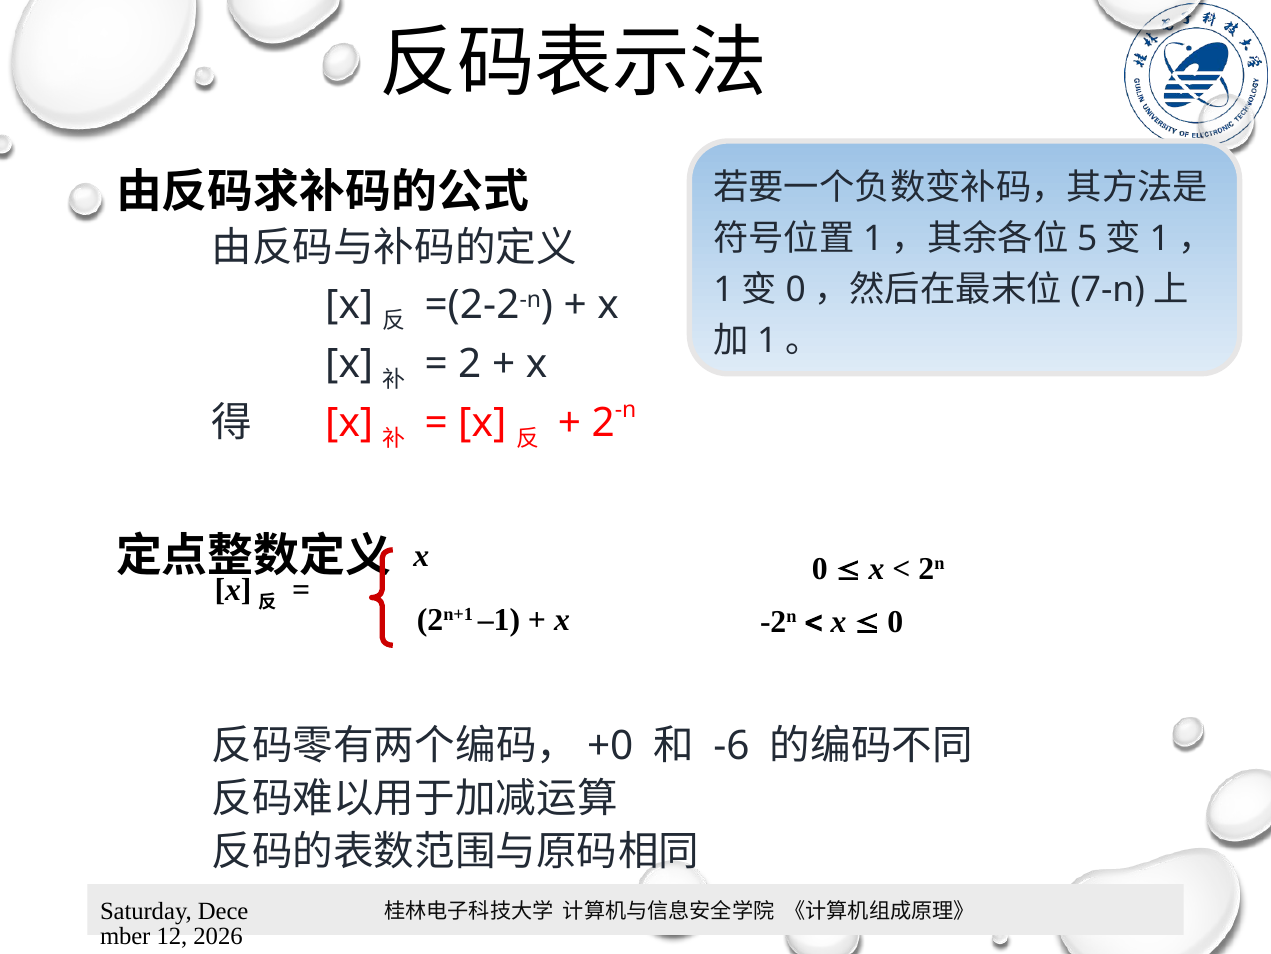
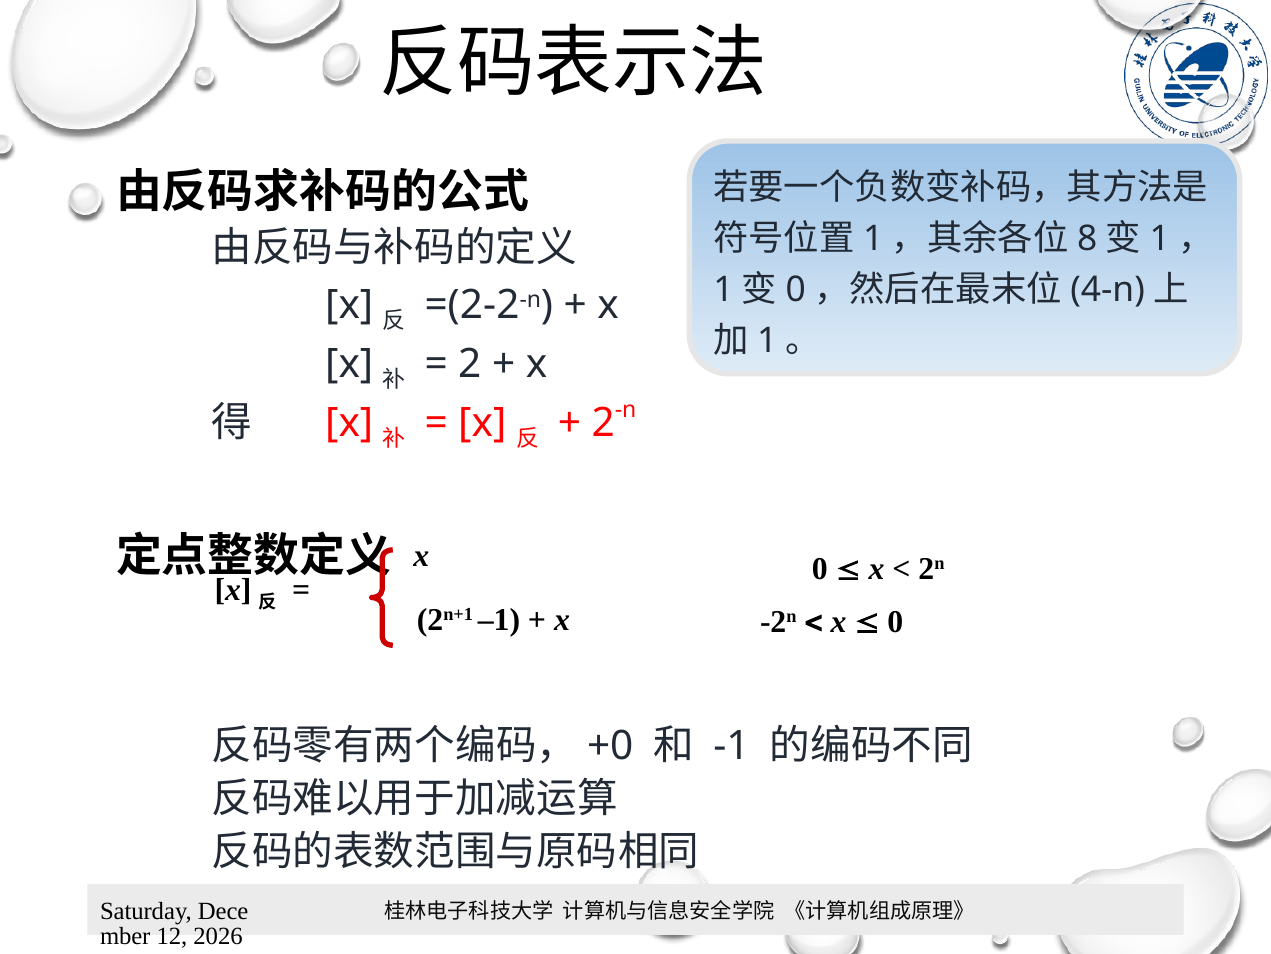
5: 5 -> 8 (1087, 238)
7-n: 7-n -> 4-n (1108, 289)
-6: -6 -> -1 (731, 746)
